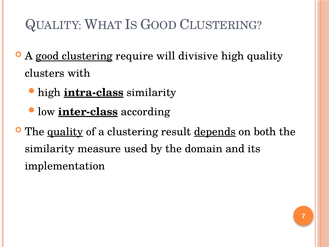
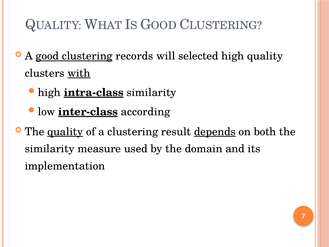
require: require -> records (134, 56)
divisive: divisive -> selected (198, 56)
with underline: none -> present (79, 73)
